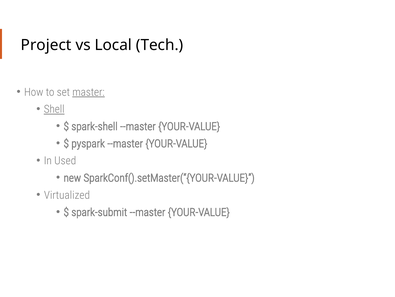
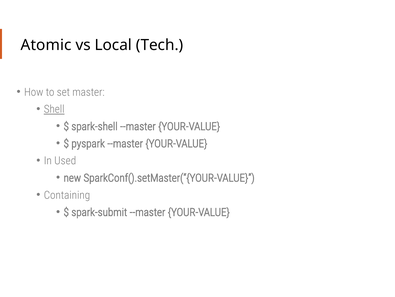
Project: Project -> Atomic (46, 45)
master underline: present -> none (88, 92)
Virtualized: Virtualized -> Containing (67, 195)
